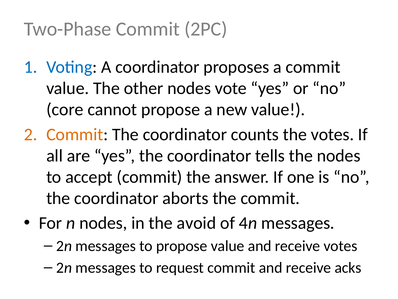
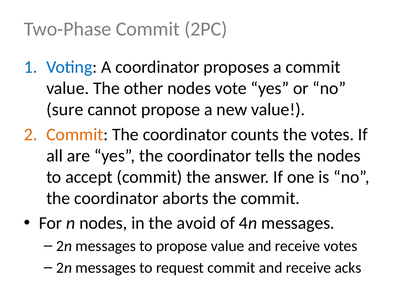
core: core -> sure (65, 109)
